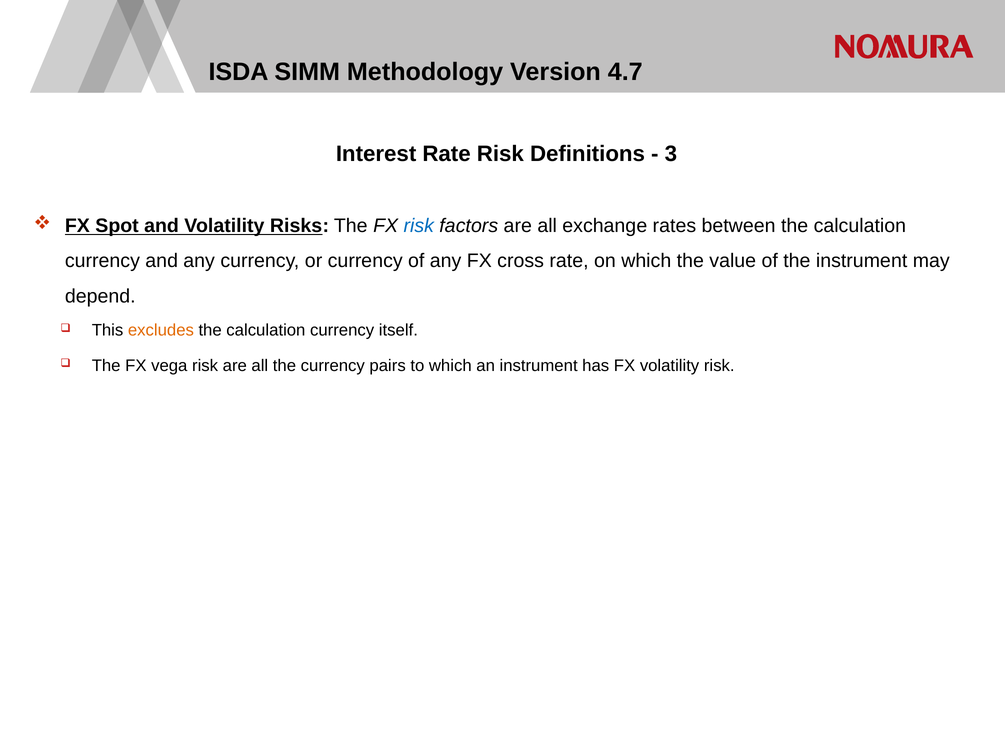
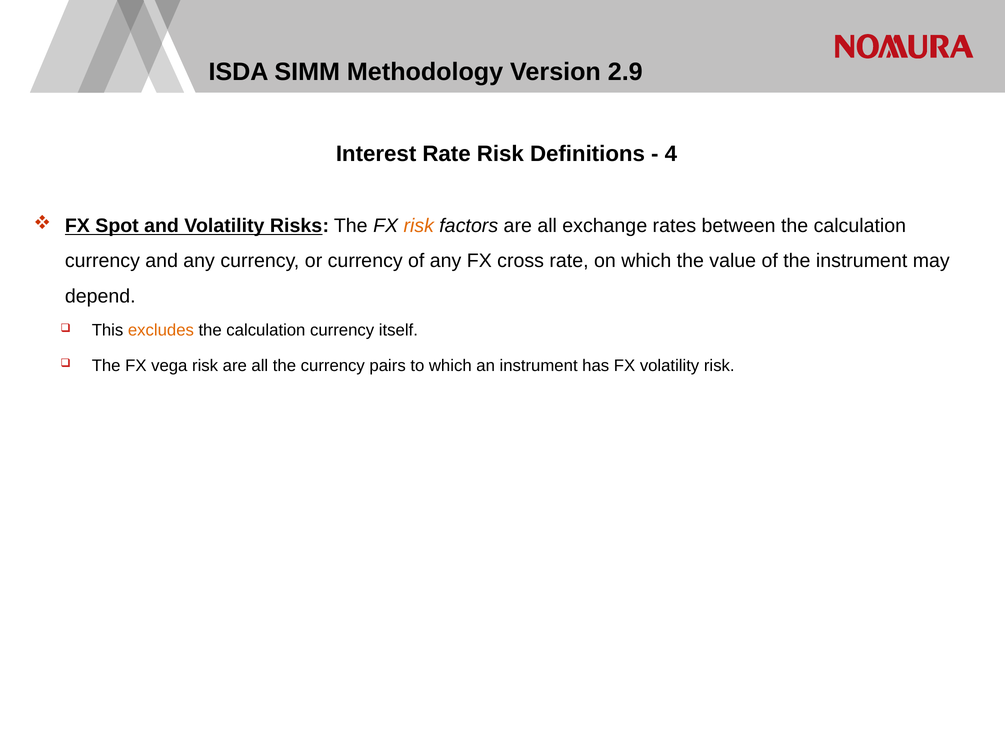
4.7: 4.7 -> 2.9 (625, 72)
3: 3 -> 4 (671, 154)
risk colour: blue -> orange (419, 226)
